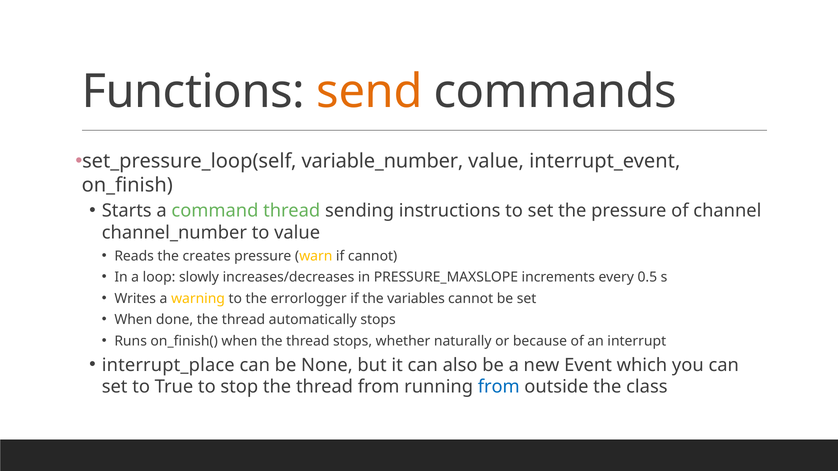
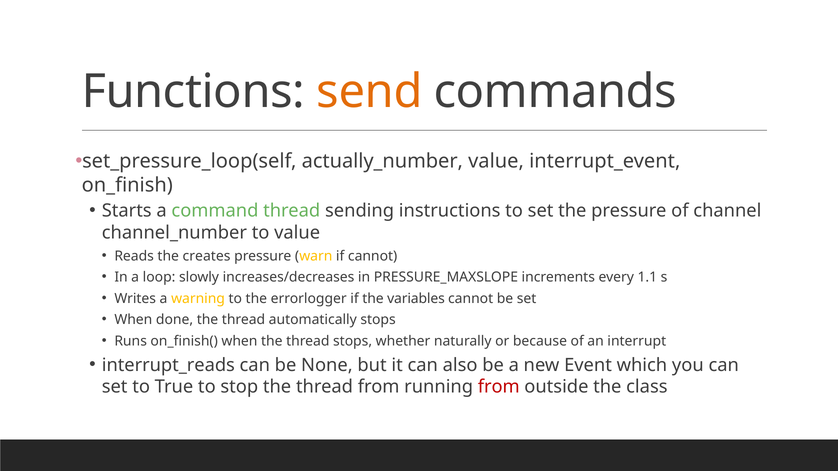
variable_number: variable_number -> actually_number (382, 161)
0.5: 0.5 -> 1.1 (647, 277)
interrupt_place: interrupt_place -> interrupt_reads (168, 365)
from colour: blue -> red (499, 387)
